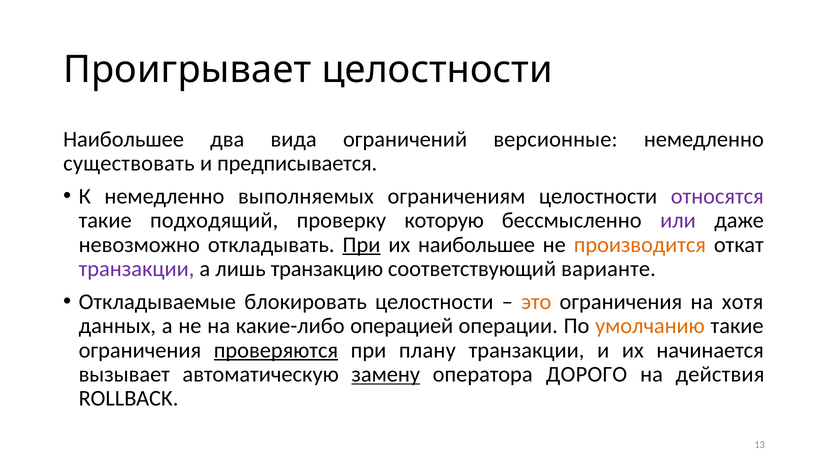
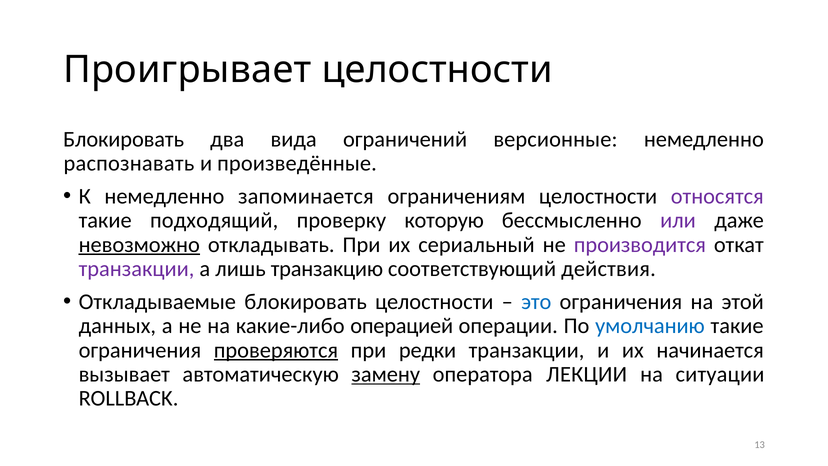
Наибольшее: Наибольшее -> Блокировать (124, 139)
существовать: существовать -> распознавать (129, 163)
предписывается: предписывается -> произведённые (297, 163)
выполняемых: выполняемых -> запоминается (306, 196)
невозможно underline: none -> present (139, 244)
При underline: present -> none (362, 244)
их наибольшее: наибольшее -> сериальный (476, 244)
производится colour: orange -> purple (640, 244)
варианте: варианте -> действия (609, 269)
это colour: orange -> blue (536, 302)
хотя: хотя -> этой (743, 302)
умолчанию colour: orange -> blue (650, 326)
плану: плану -> редки (428, 350)
ДОРОГО: ДОРОГО -> ЛЕКЦИИ (587, 374)
действия: действия -> ситуации (720, 374)
